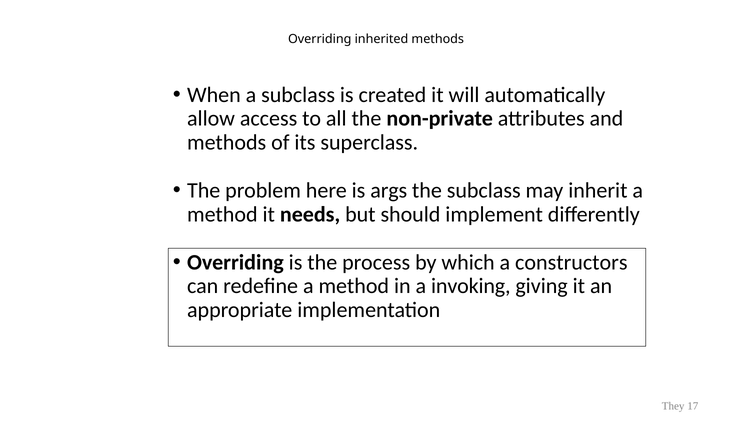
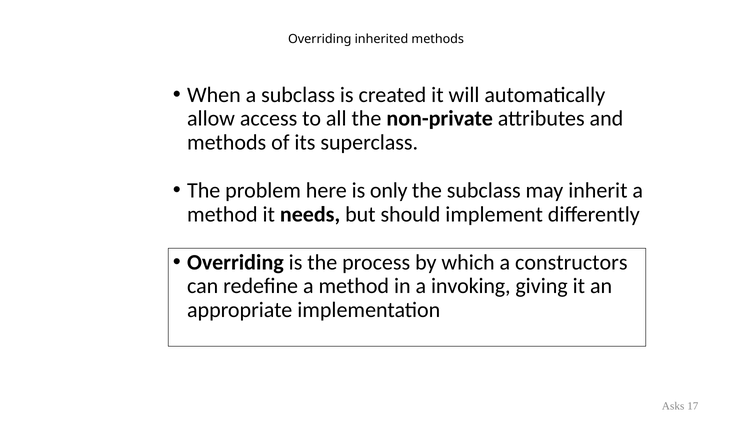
args: args -> only (389, 191)
They: They -> Asks (673, 406)
